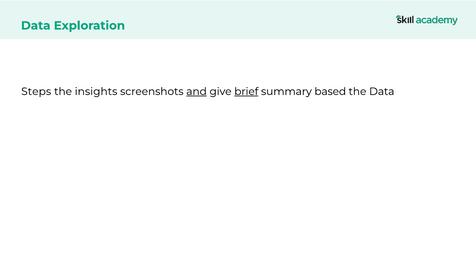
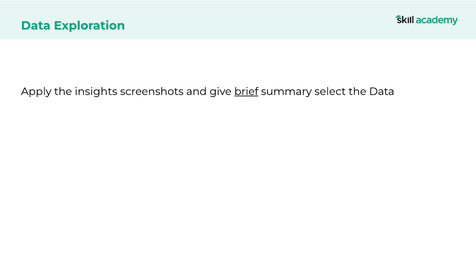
Steps: Steps -> Apply (36, 91)
and underline: present -> none (197, 91)
based: based -> select (330, 91)
